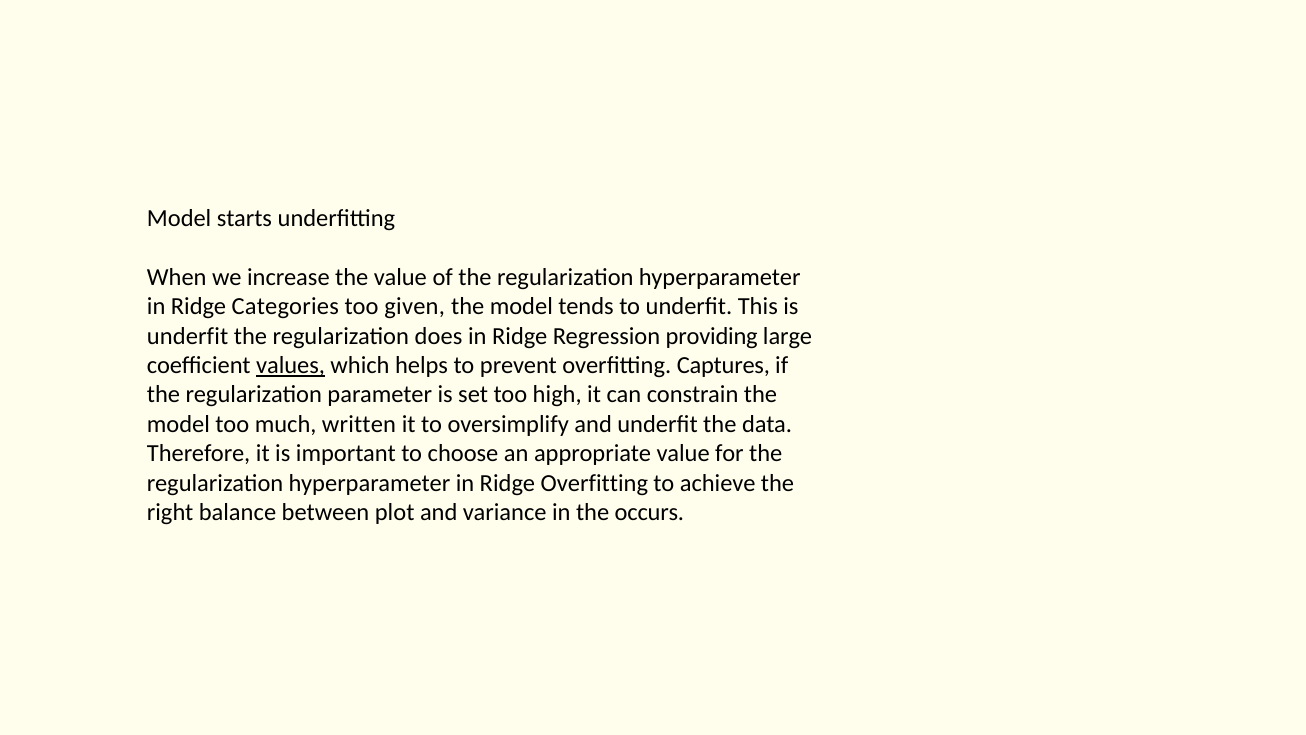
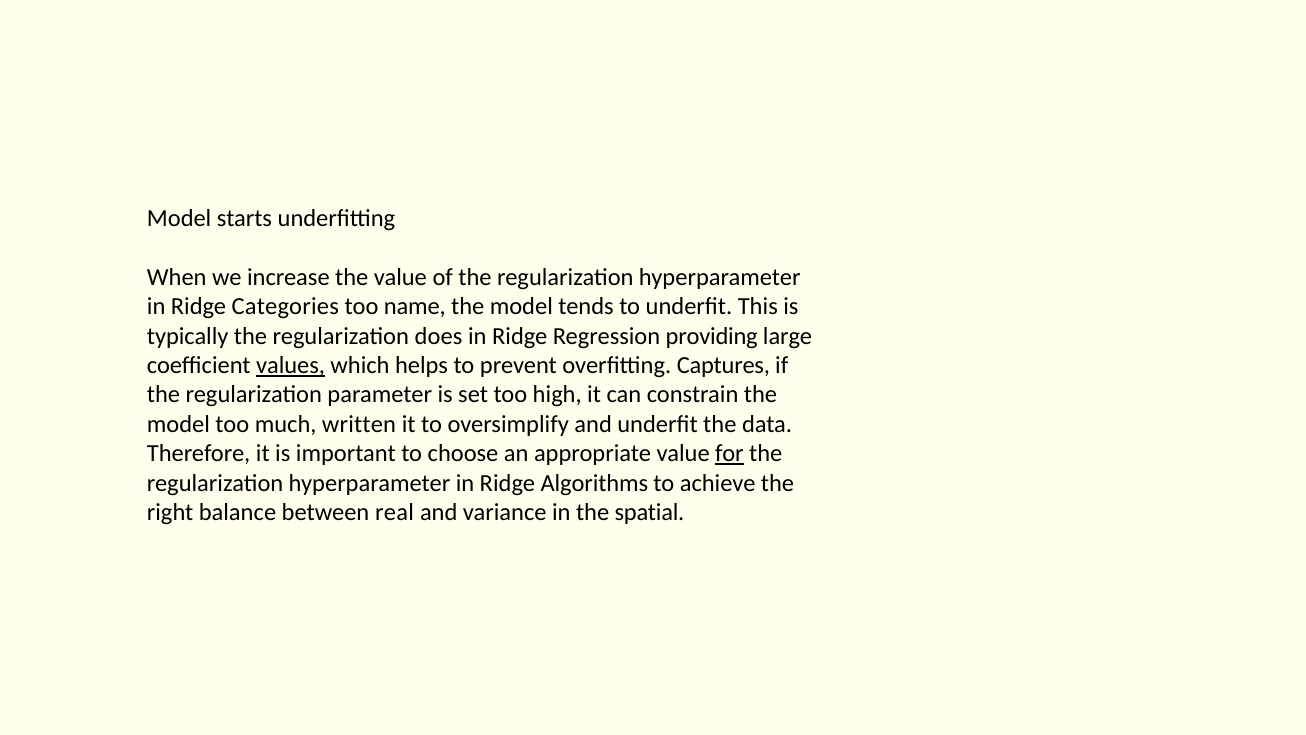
given: given -> name (415, 306)
underfit: underfit -> typically (188, 336)
for underline: none -> present (729, 453)
Ridge Overfitting: Overfitting -> Algorithms (594, 483)
plot: plot -> real (395, 512)
occurs: occurs -> spatial (649, 512)
